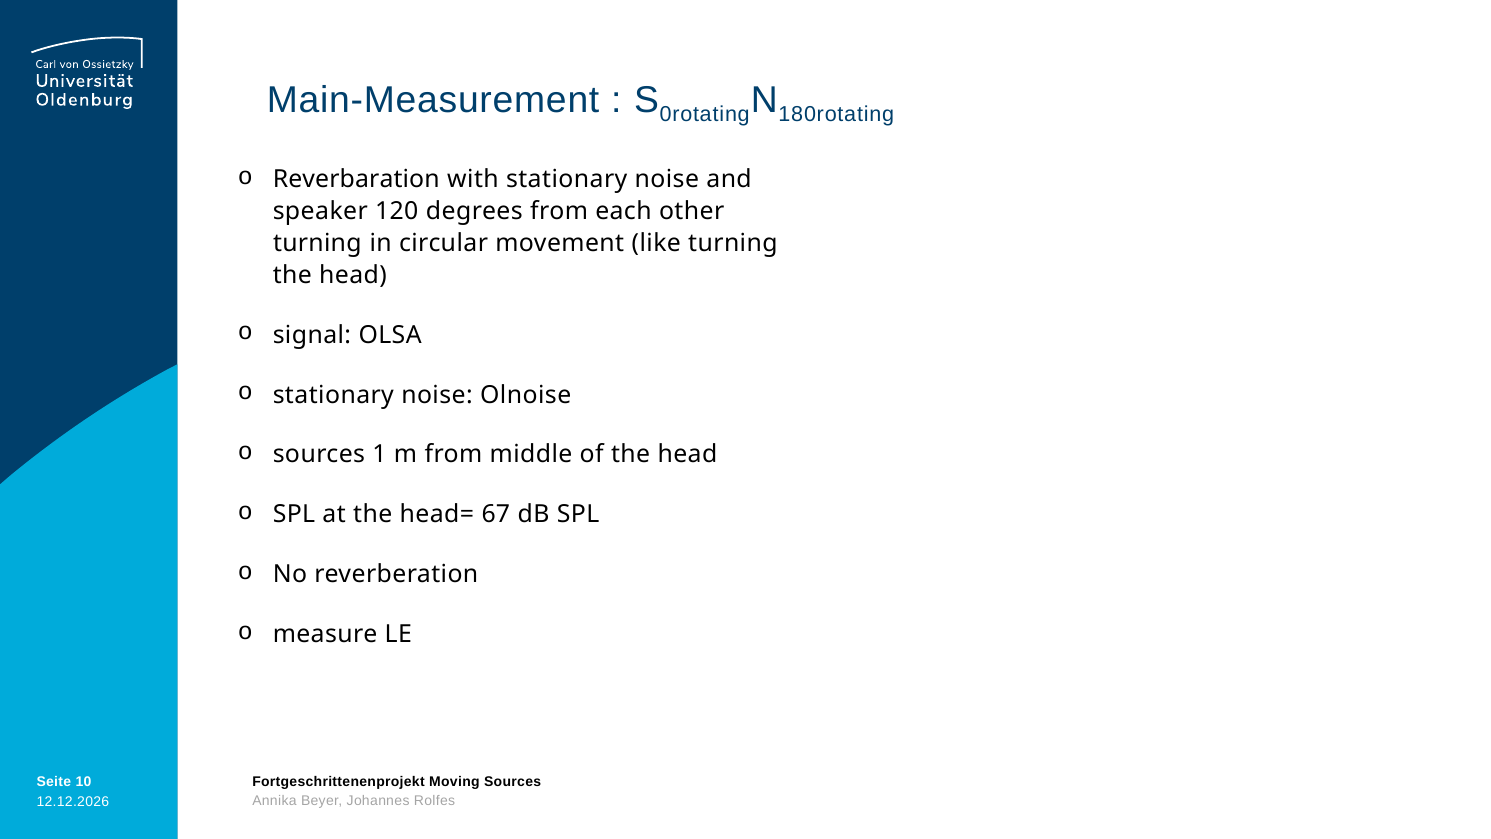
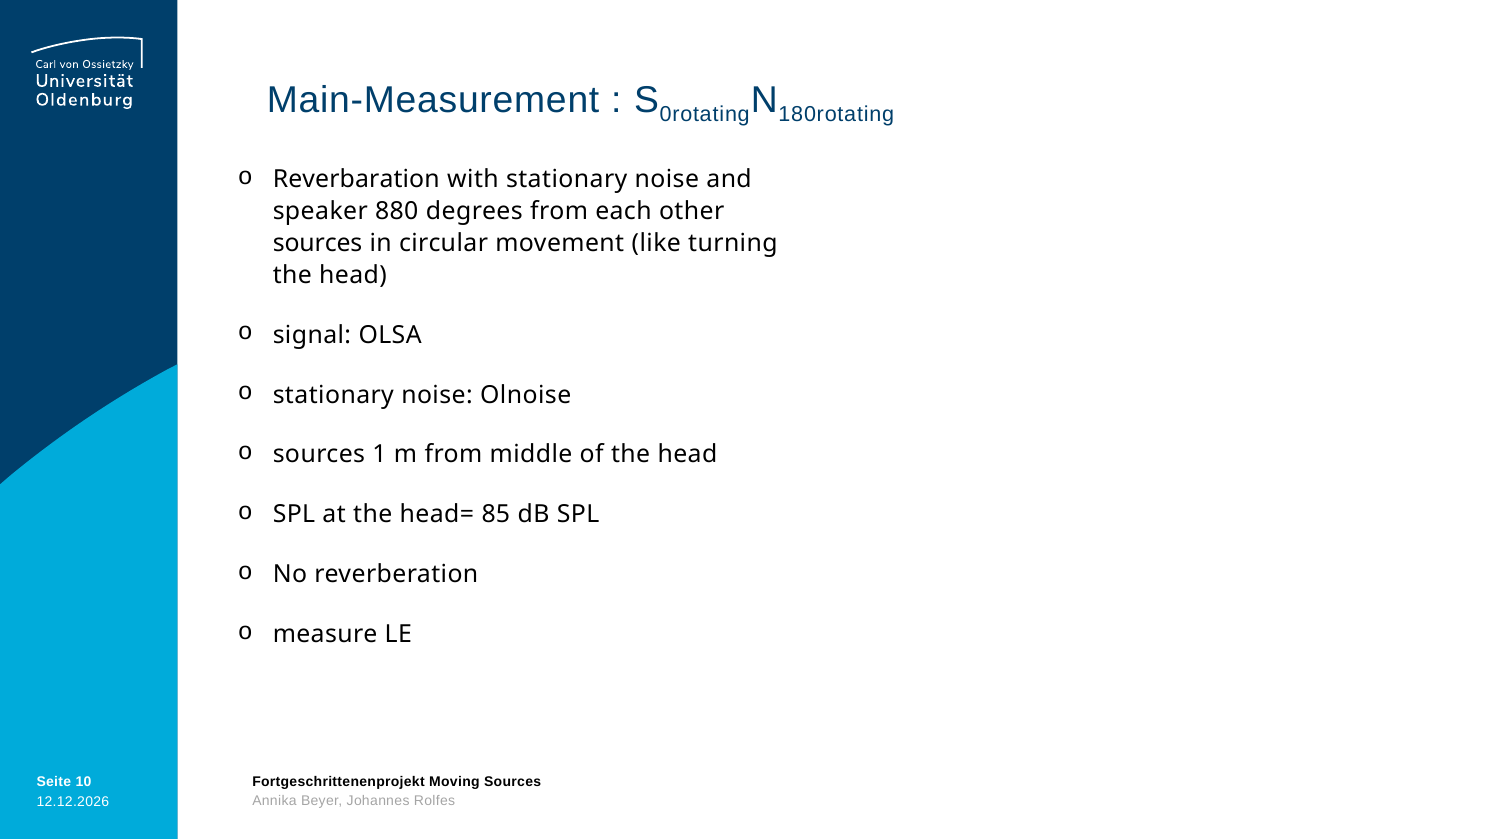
120: 120 -> 880 (397, 211)
turning: turning -> sources (318, 243)
67: 67 -> 85 (496, 514)
